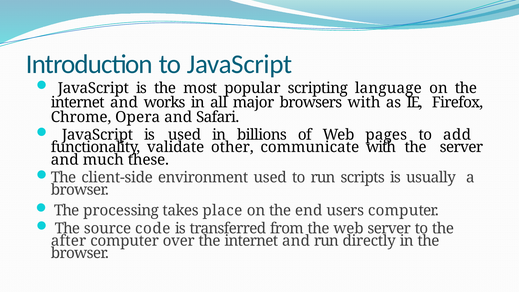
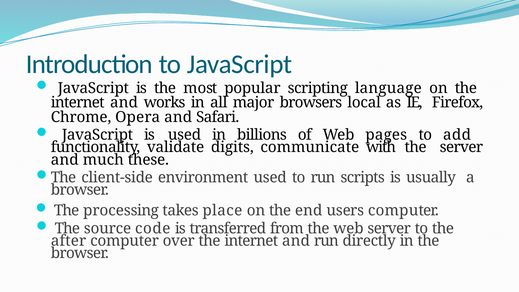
browsers with: with -> local (364, 103)
other: other -> digits (232, 147)
